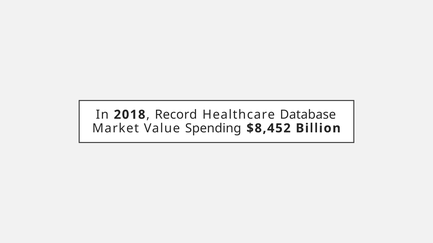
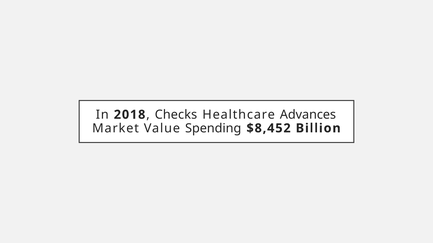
Record: Record -> Checks (176, 115)
Database: Database -> Advances (308, 115)
